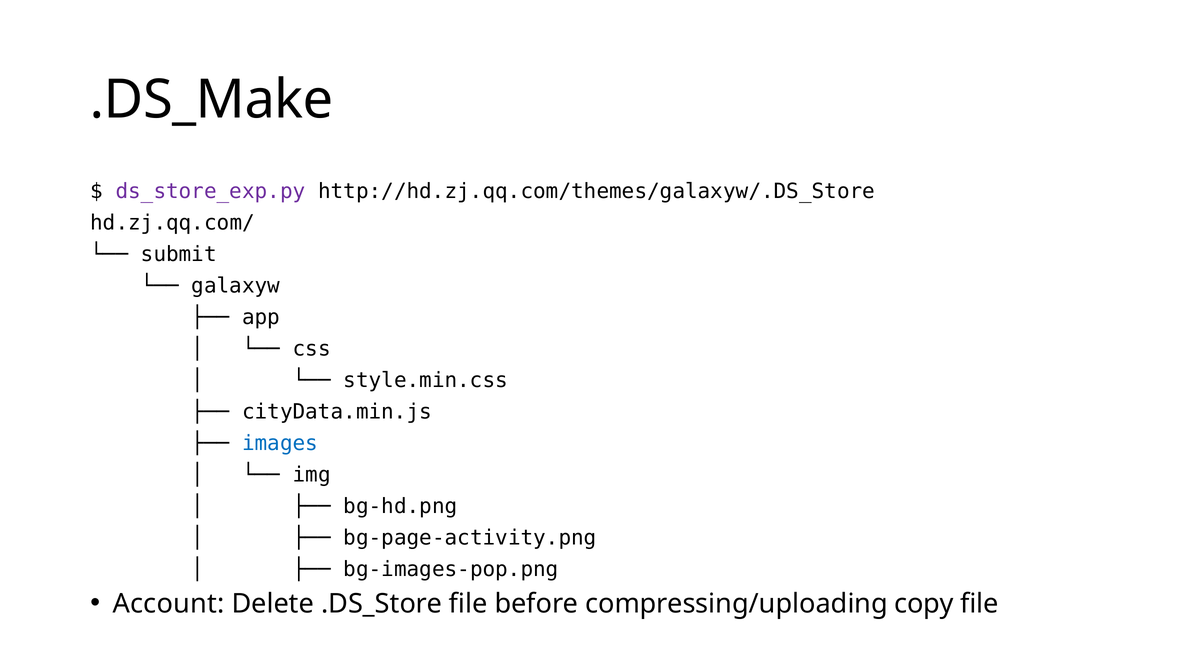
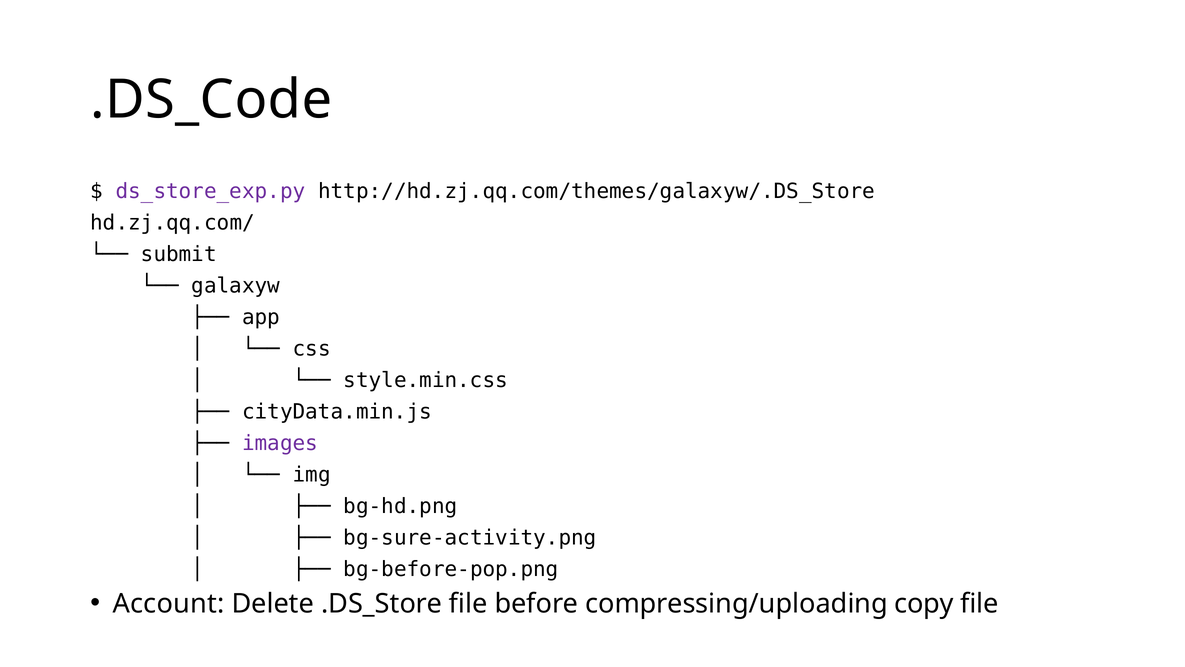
.DS_Make: .DS_Make -> .DS_Code (211, 100)
images colour: blue -> purple (280, 443)
bg-page-activity.png: bg-page-activity.png -> bg-sure-activity.png (470, 538)
bg-images-pop.png: bg-images-pop.png -> bg-before-pop.png (451, 569)
